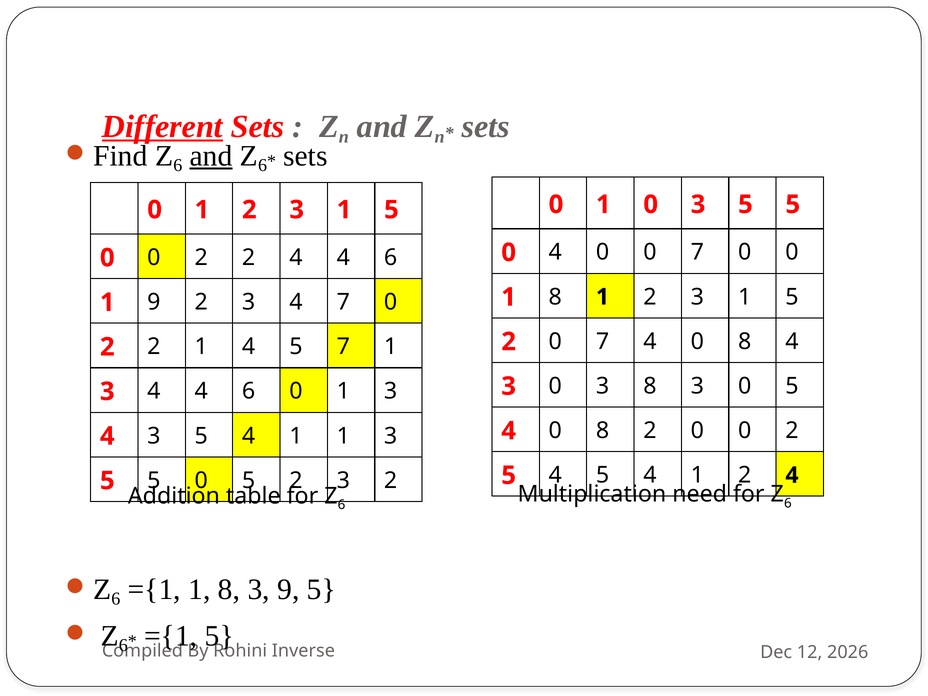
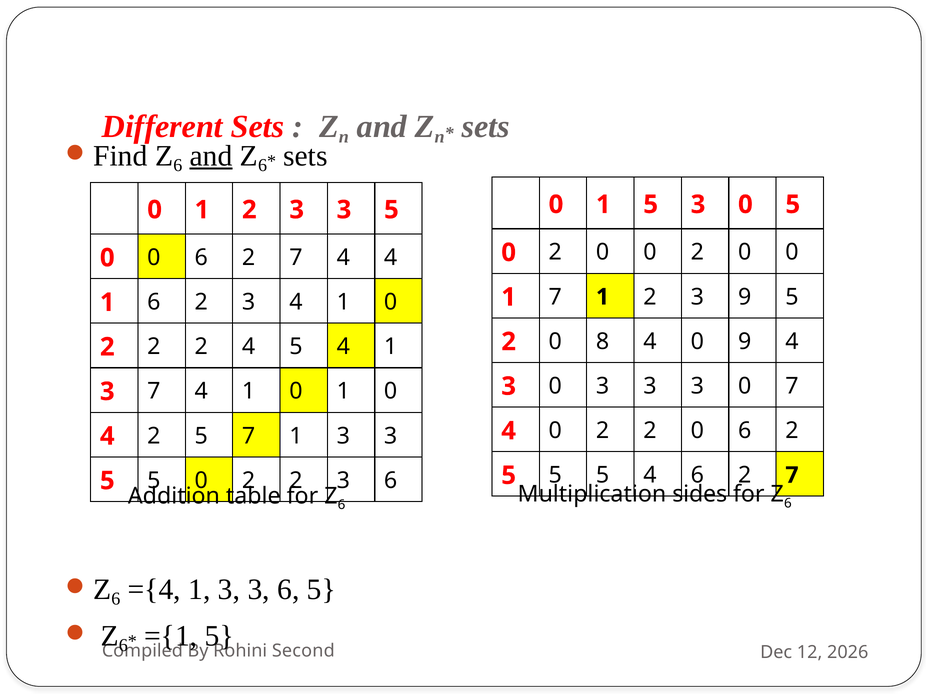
Different underline: present -> none (162, 127)
1 0: 0 -> 5 (651, 205)
5: 5 -> 0 (745, 205)
1: 1 -> 3 (344, 210)
4: 4 -> 2 (555, 252)
0 0 7: 7 -> 2 (697, 252)
2: 2 -> 6 (201, 258)
4: 4 -> 7 (296, 258)
6: 6 -> 4 (391, 258)
8: 8 -> 7 (555, 297)
1: 1 -> 9 (745, 297)
1 9: 9 -> 6 (154, 302)
3 4 7: 7 -> 1 (343, 302)
2 0 7: 7 -> 8 (603, 341)
8: 8 -> 9 (745, 341)
2 2 1: 1 -> 2 (201, 347)
4 5 7: 7 -> 4 (343, 347)
0 3 8: 8 -> 3 (650, 386)
3 0 5: 5 -> 7 (792, 386)
4: 4 -> 7 (154, 391)
6: 6 -> 1 (249, 391)
0 1 3: 3 -> 0 (391, 391)
8: 8 -> 2 (603, 431)
2 0 0: 0 -> 6 (745, 431)
3: 3 -> 2 (154, 436)
4: 4 -> 7 (249, 436)
1: 1 -> 3 (343, 436)
4: 4 -> 5 (555, 475)
1: 1 -> 6 (697, 475)
4: 4 -> 7 (792, 475)
5 5 0 5: 5 -> 2 (249, 480)
2 3 2: 2 -> 6 (391, 480)
need: need -> sides (700, 494)
={1: ={1 -> ={4 (154, 590)
8: 8 -> 3 (229, 590)
9: 9 -> 6 (288, 590)
Inverse: Inverse -> Second (303, 651)
